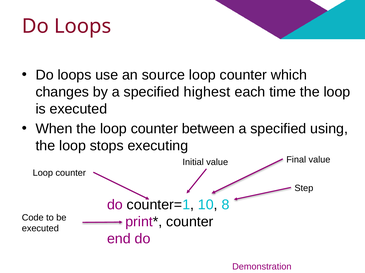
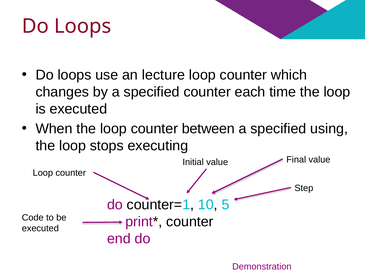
source: source -> lecture (163, 75)
specified highest: highest -> counter (207, 92)
8: 8 -> 5 (225, 205)
